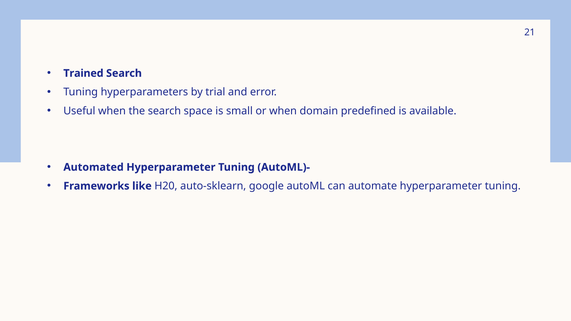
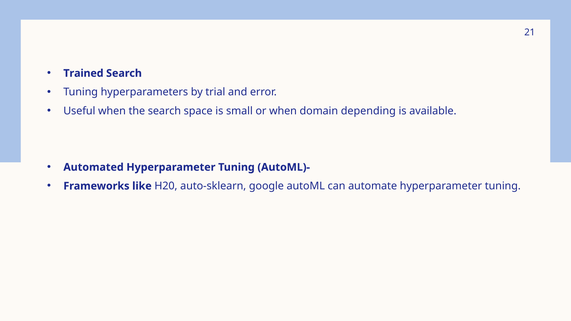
predefined: predefined -> depending (368, 111)
